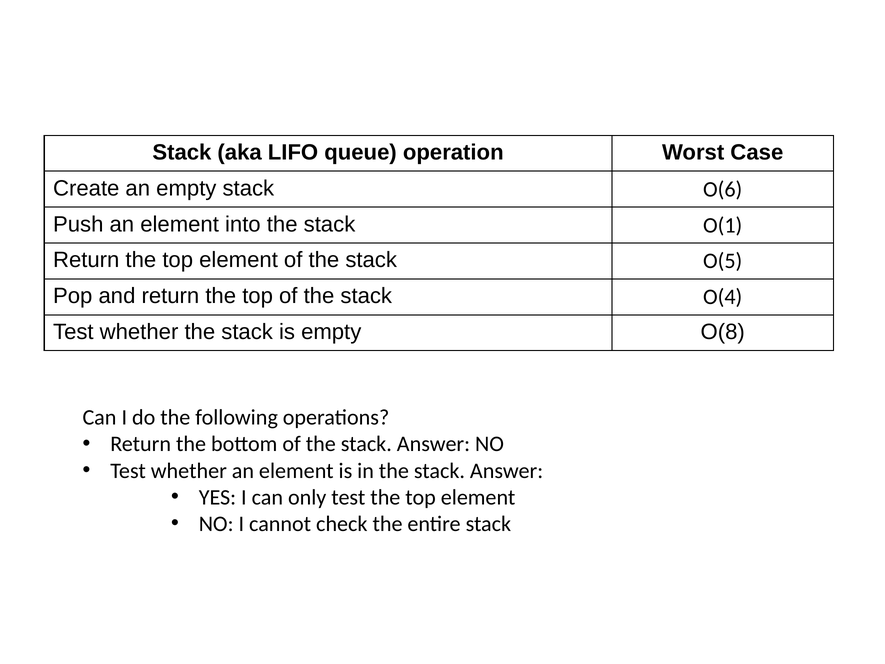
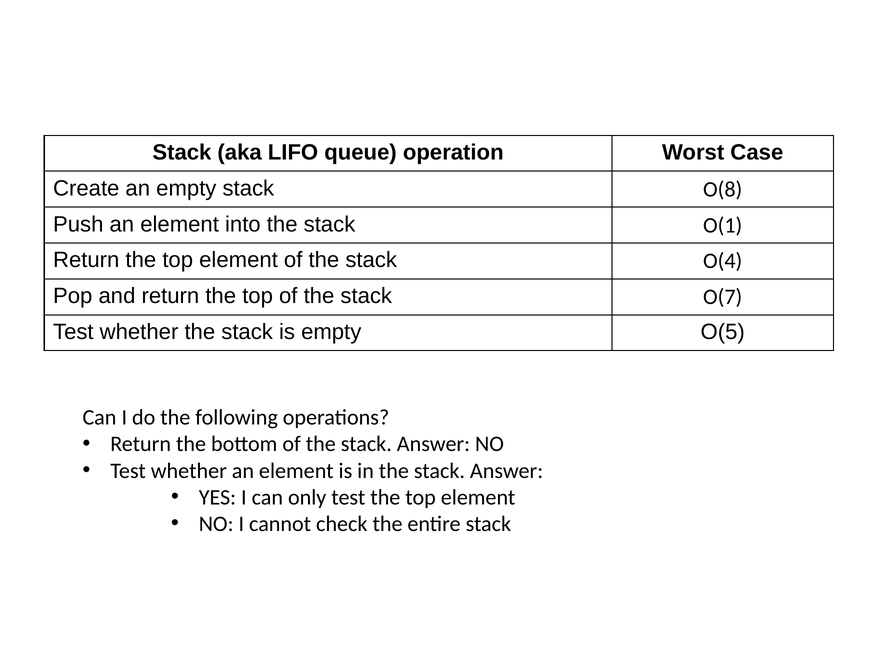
O(6: O(6 -> O(8 (723, 189)
O(5: O(5 -> O(4 (723, 261)
O(4: O(4 -> O(7 (723, 297)
O(8: O(8 -> O(5 (723, 332)
